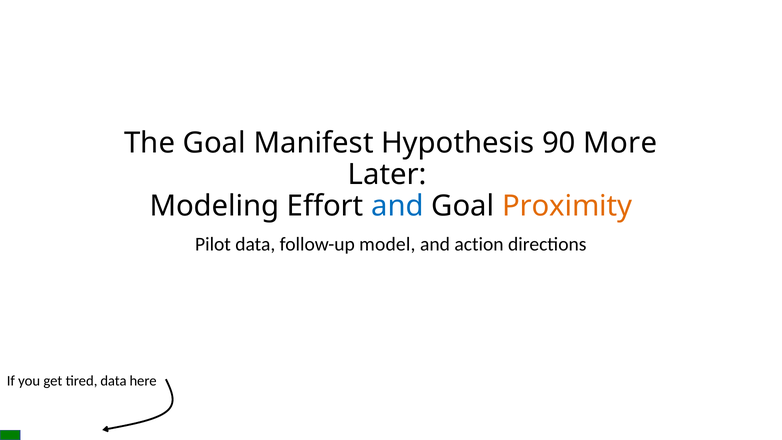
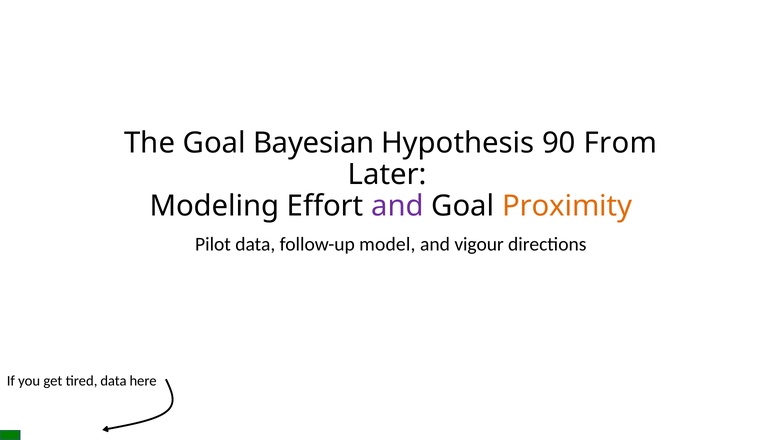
Manifest: Manifest -> Bayesian (314, 143)
More: More -> From (620, 143)
and colour: blue -> purple (397, 206)
action: action -> vigour (479, 244)
